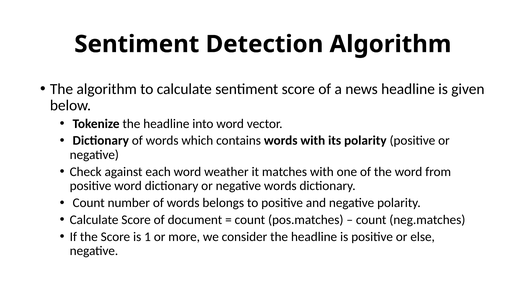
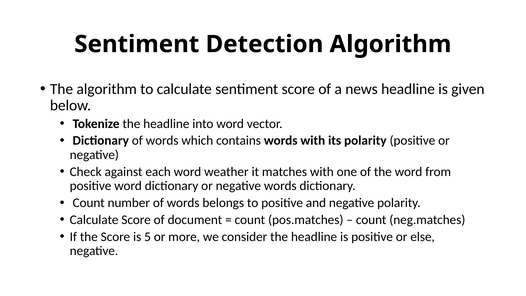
1: 1 -> 5 (148, 237)
